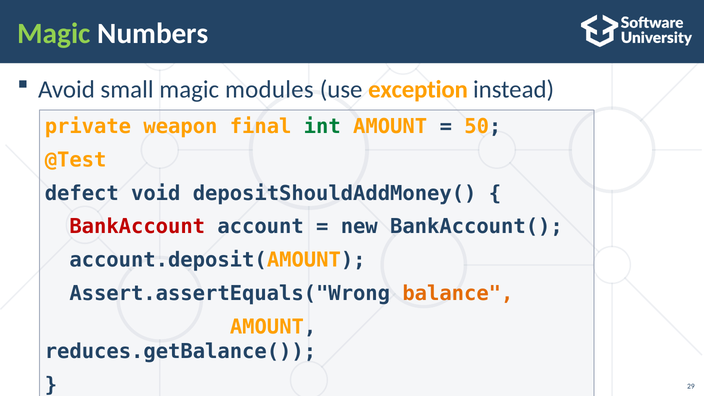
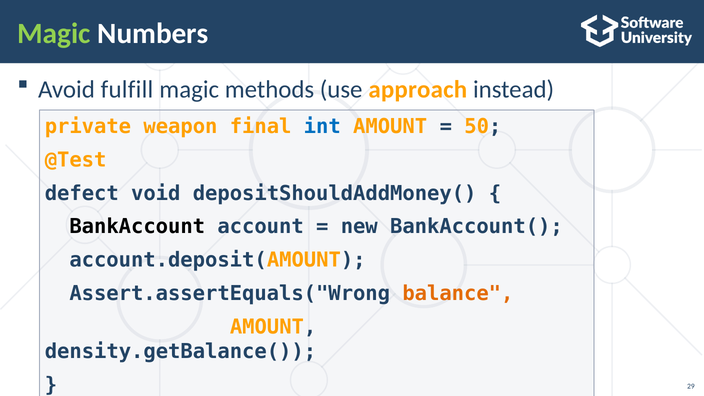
small: small -> fulfill (127, 89)
modules: modules -> methods (270, 89)
exception: exception -> approach (418, 89)
int colour: green -> blue (322, 126)
BankAccount colour: red -> black (137, 227)
reduces.getBalance(: reduces.getBalance( -> density.getBalance( (180, 352)
